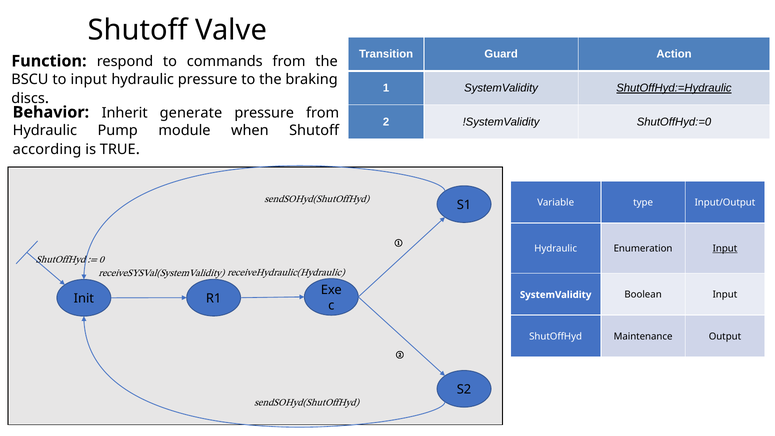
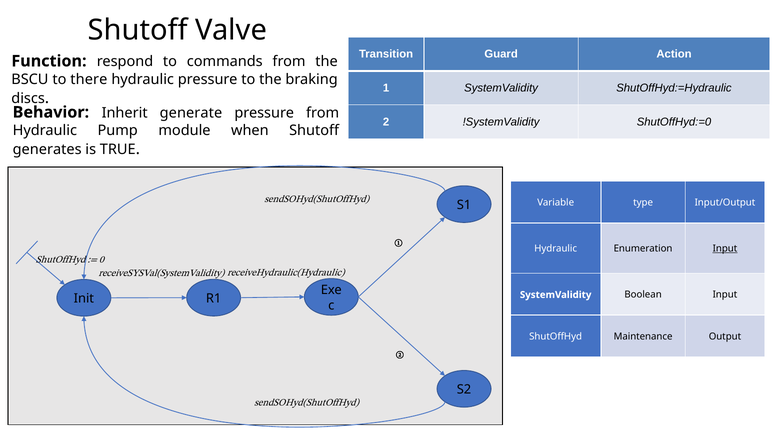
to input: input -> there (89, 79)
ShutOffHyd:=Hydraulic underline: present -> none (674, 88)
according: according -> generates (47, 150)
